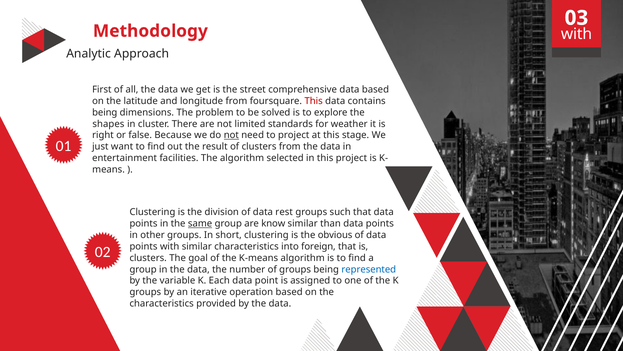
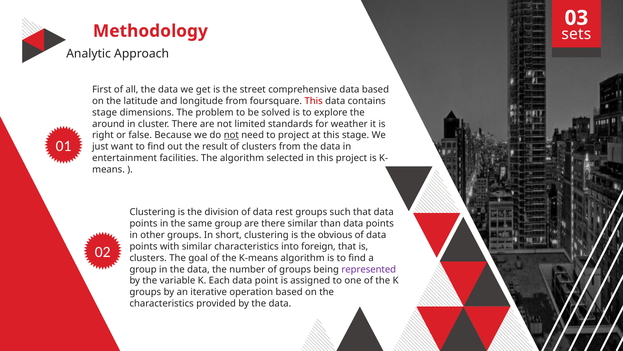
with: with -> sets (576, 34)
being: being -> stage (105, 112)
shapes: shapes -> around (108, 124)
same underline: present -> none (200, 223)
are know: know -> there (273, 223)
represented colour: blue -> purple (369, 269)
